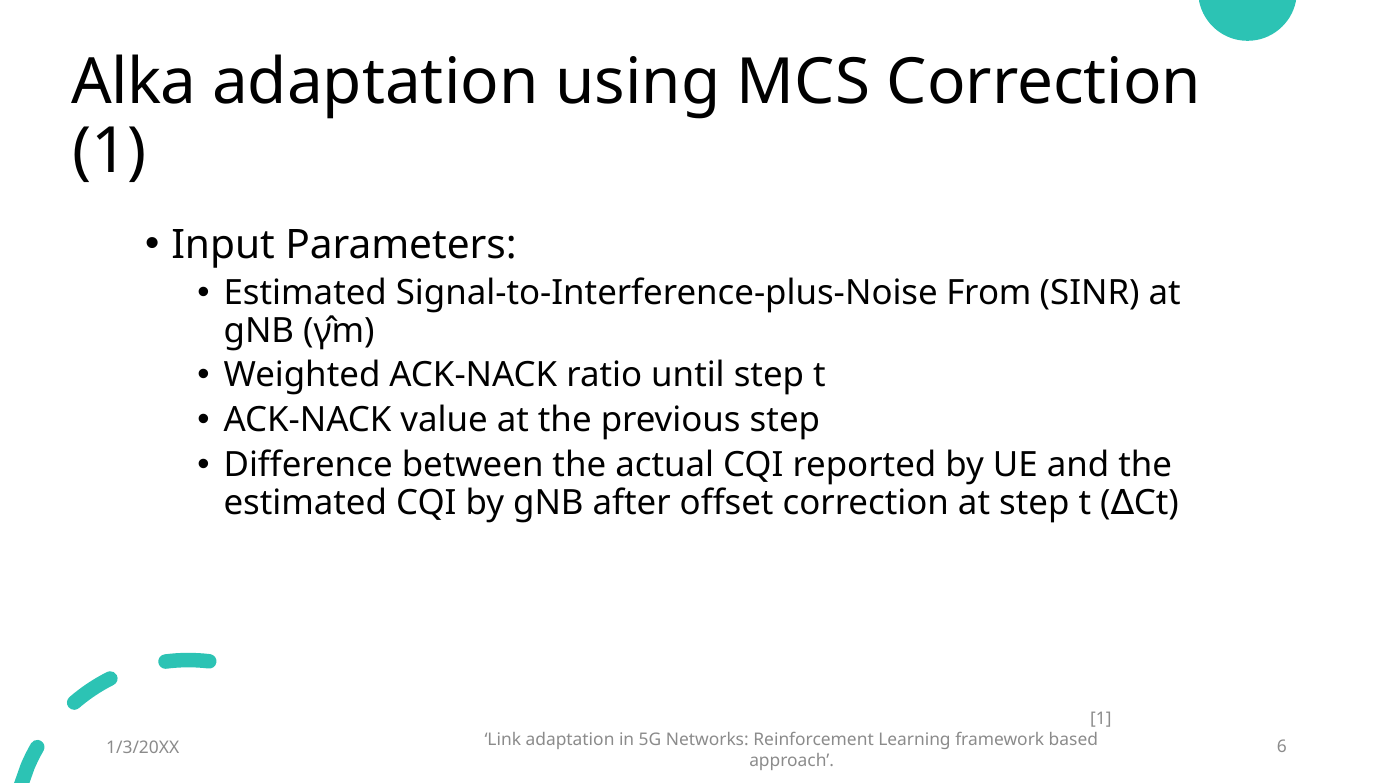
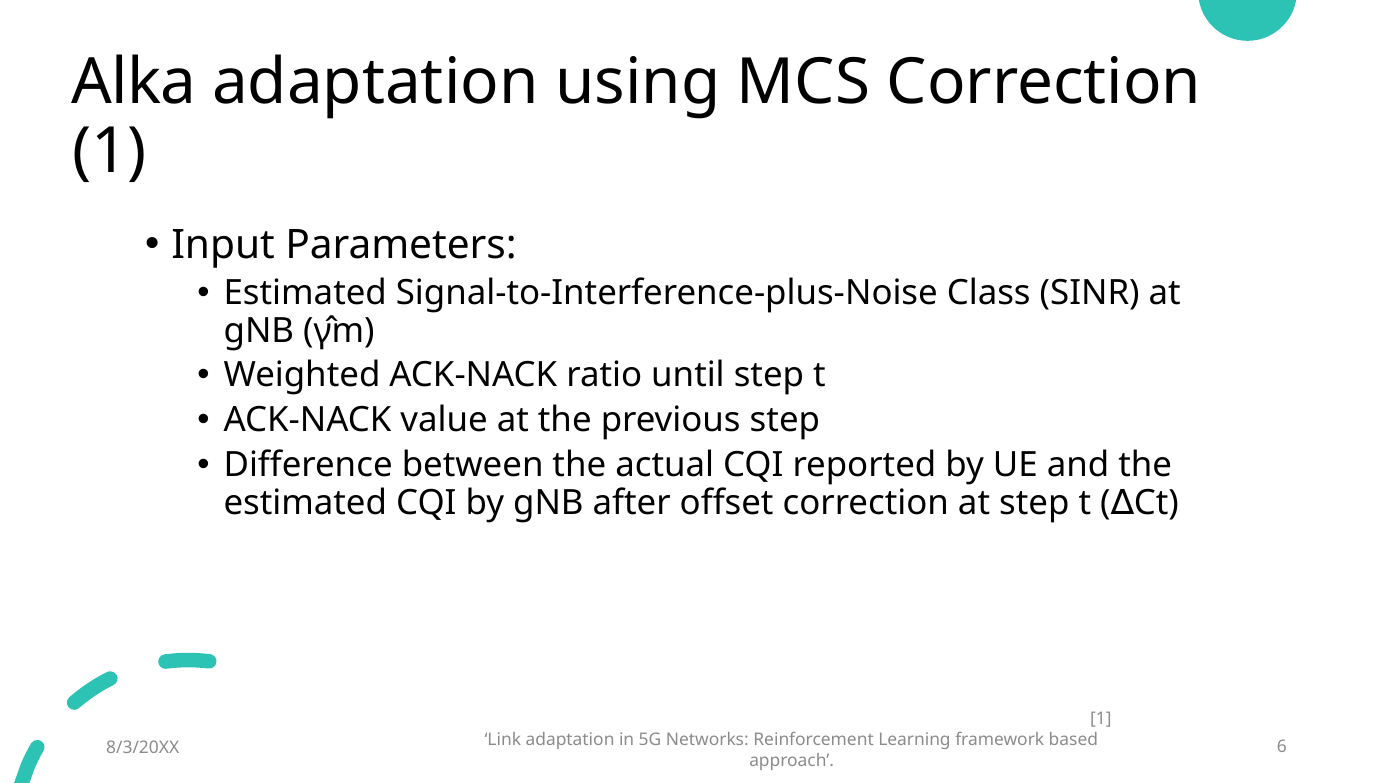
From: From -> Class (989, 293)
1/3/20XX: 1/3/20XX -> 8/3/20XX (143, 748)
